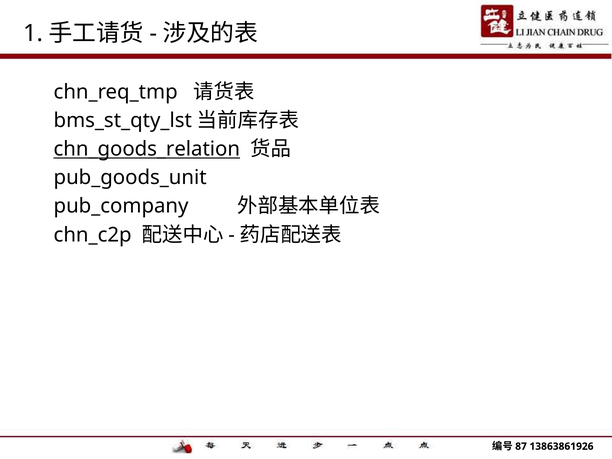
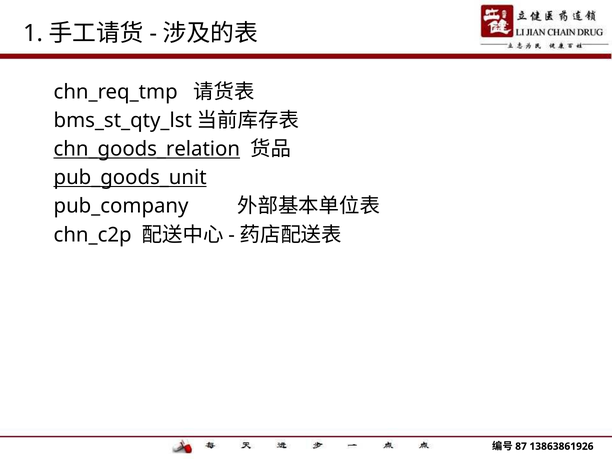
pub_goods_unit underline: none -> present (130, 178)
